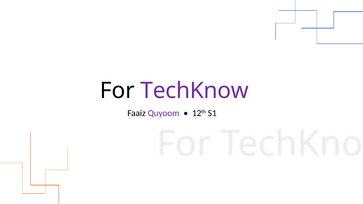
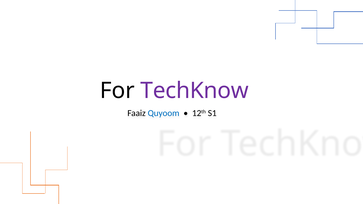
Quyoom colour: purple -> blue (164, 113)
